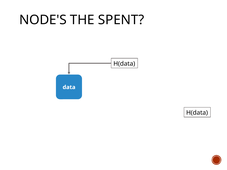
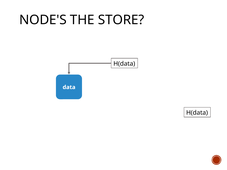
SPENT: SPENT -> STORE (121, 20)
